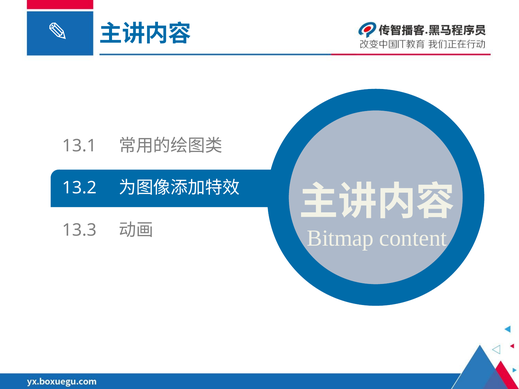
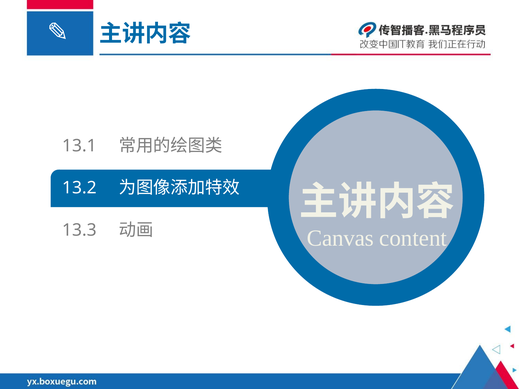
Bitmap: Bitmap -> Canvas (340, 238)
